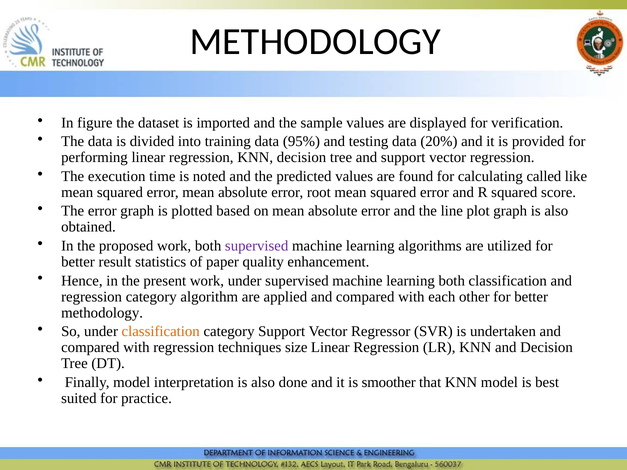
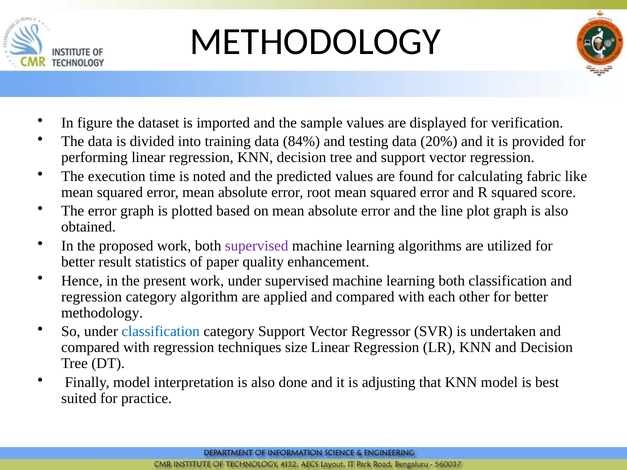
95%: 95% -> 84% (301, 142)
called: called -> fabric (544, 176)
classification colour: orange -> blue (161, 332)
smoother: smoother -> adjusting (389, 382)
